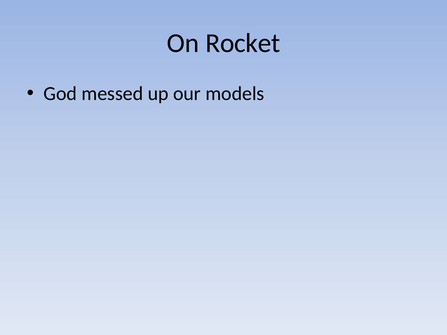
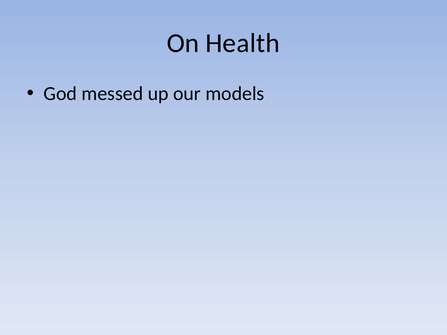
Rocket: Rocket -> Health (243, 43)
